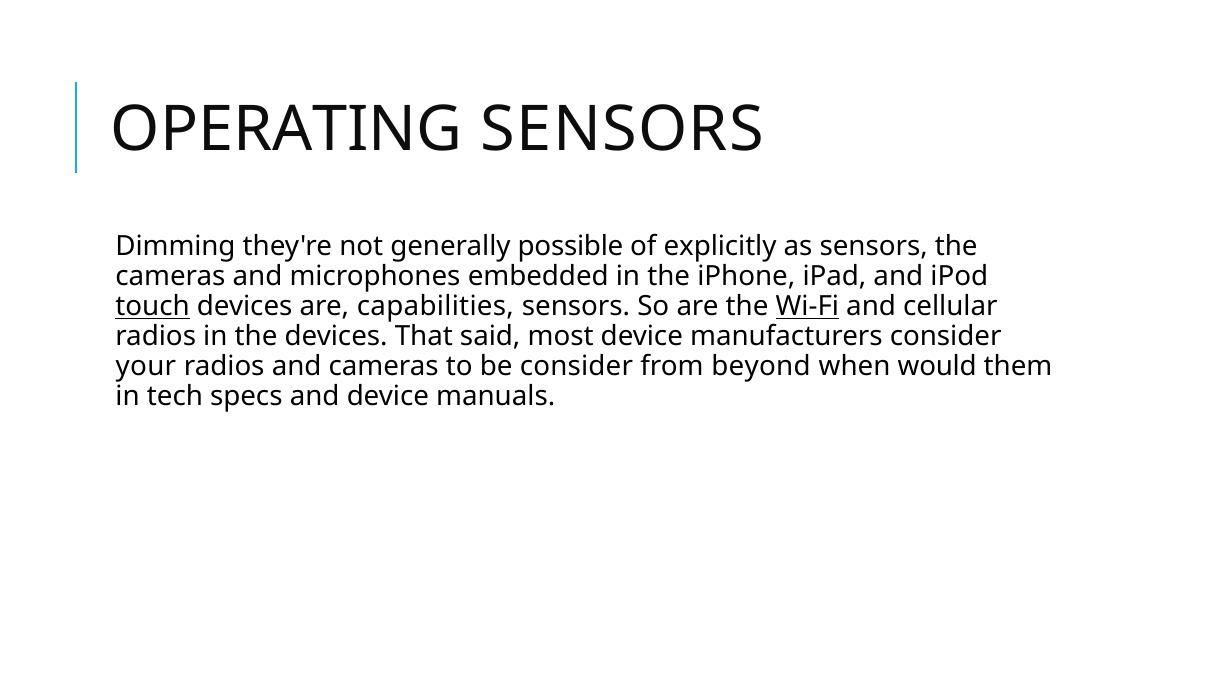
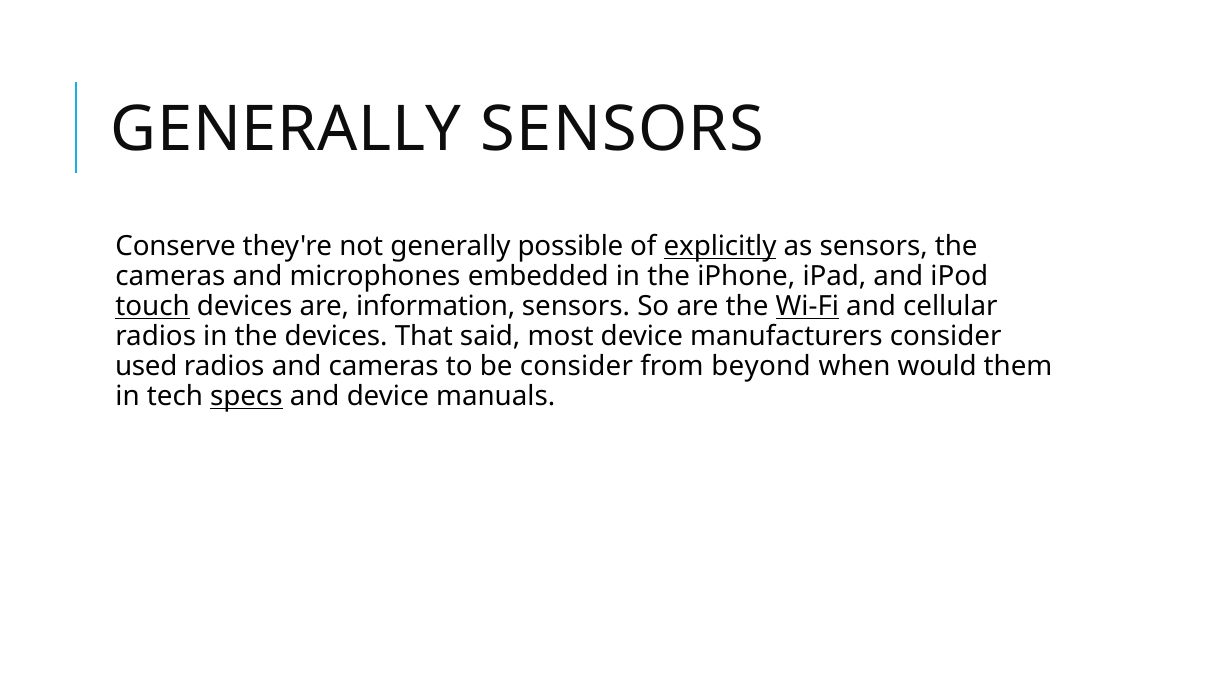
OPERATING: OPERATING -> GENERALLY (286, 130)
Dimming: Dimming -> Conserve (176, 247)
explicitly underline: none -> present (720, 247)
capabilities: capabilities -> information (436, 307)
your: your -> used (146, 367)
specs underline: none -> present (246, 397)
